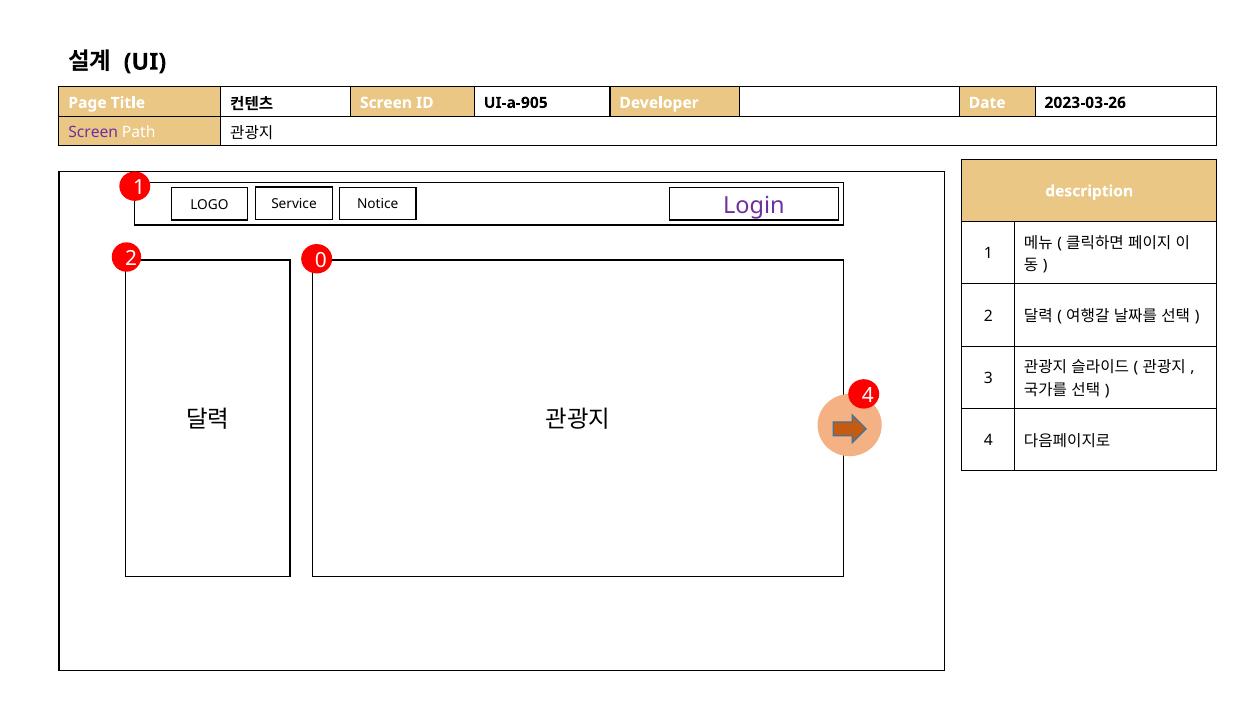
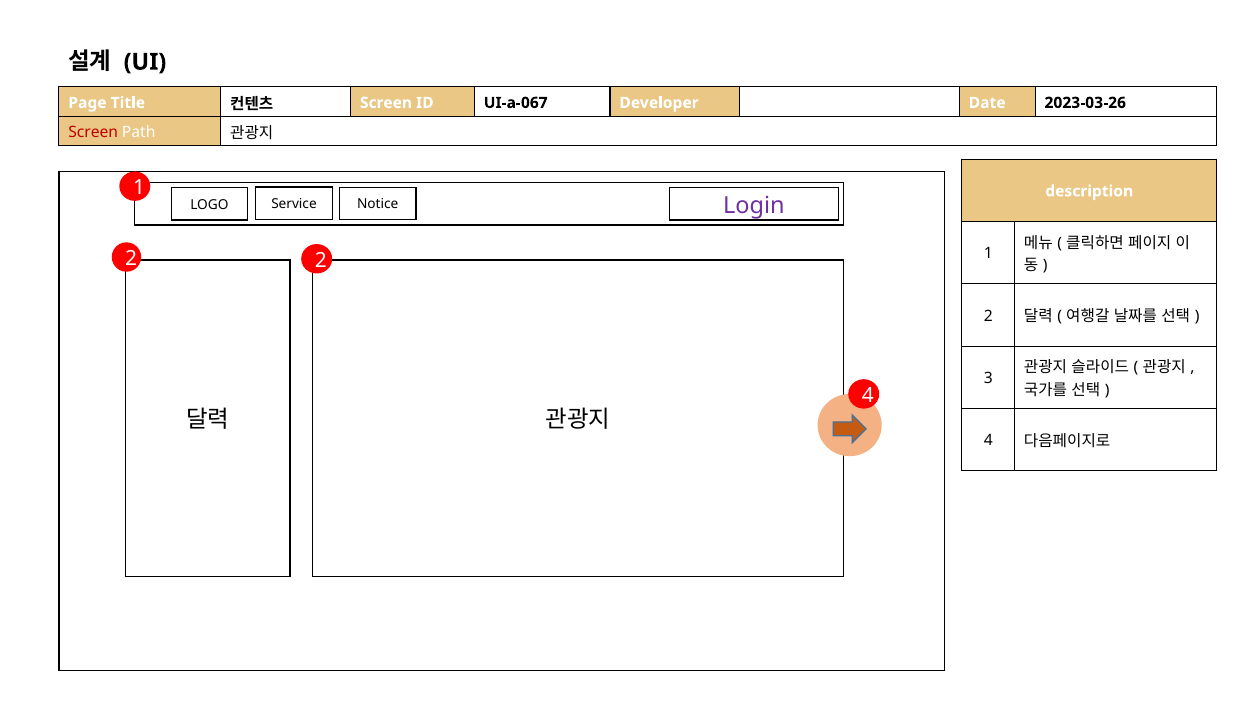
UI-a-905: UI-a-905 -> UI-a-067 (516, 103)
Screen colour: purple -> red (93, 132)
2 0: 0 -> 2 (321, 260)
